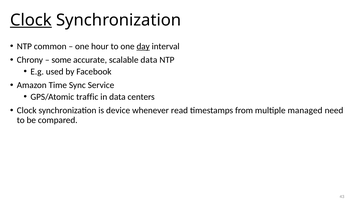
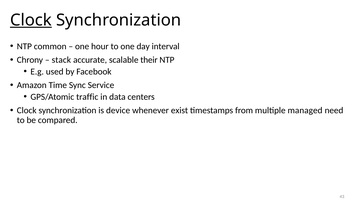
day underline: present -> none (143, 46)
some: some -> stack (61, 60)
scalable data: data -> their (149, 60)
read: read -> exist (179, 111)
